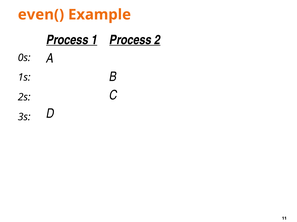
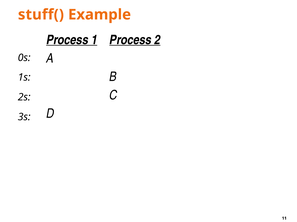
even(: even( -> stuff( (41, 15)
